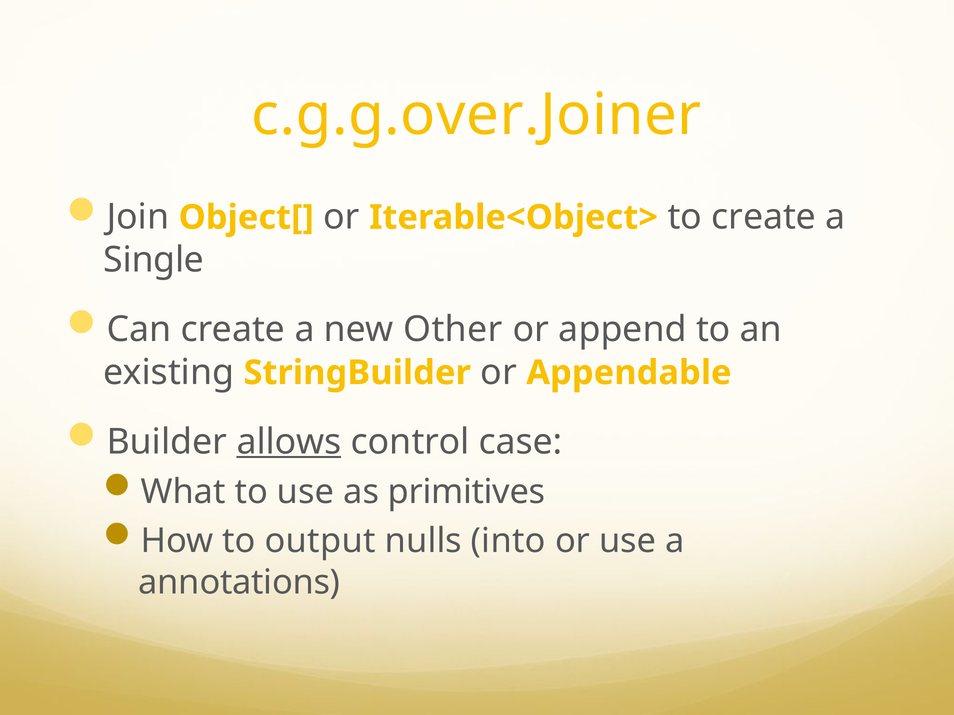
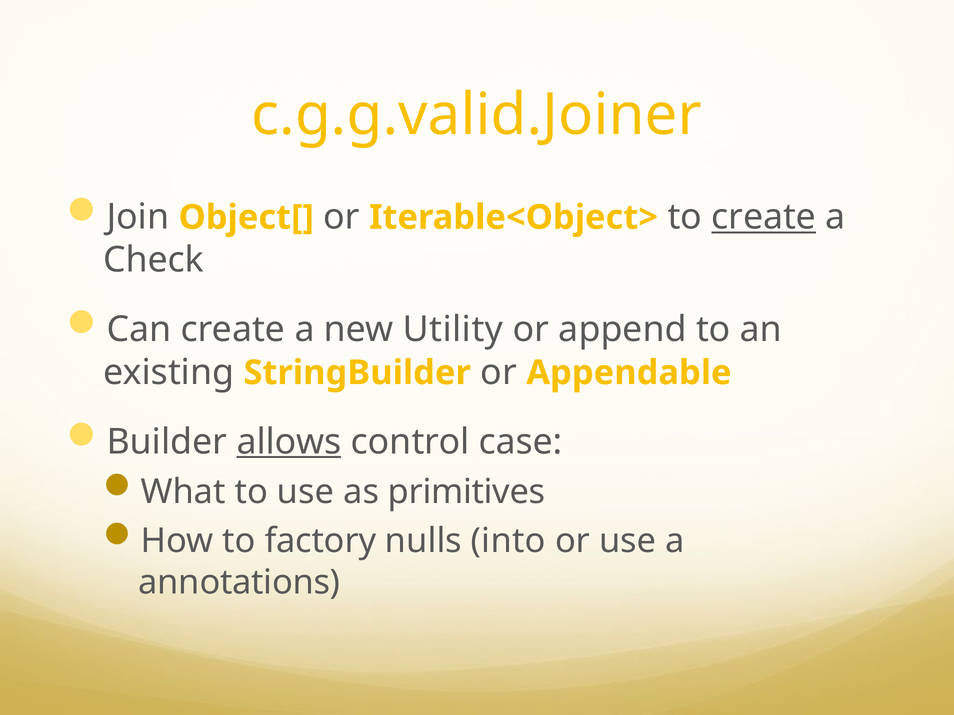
c.g.g.over.Joiner: c.g.g.over.Joiner -> c.g.g.valid.Joiner (477, 115)
create underline: none -> present (764, 217)
Single: Single -> Check (154, 260)
Other: Other -> Utility (453, 330)
output: output -> factory (320, 541)
